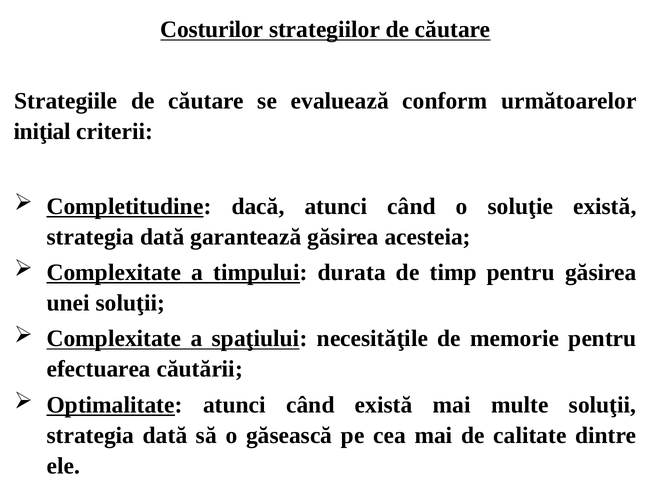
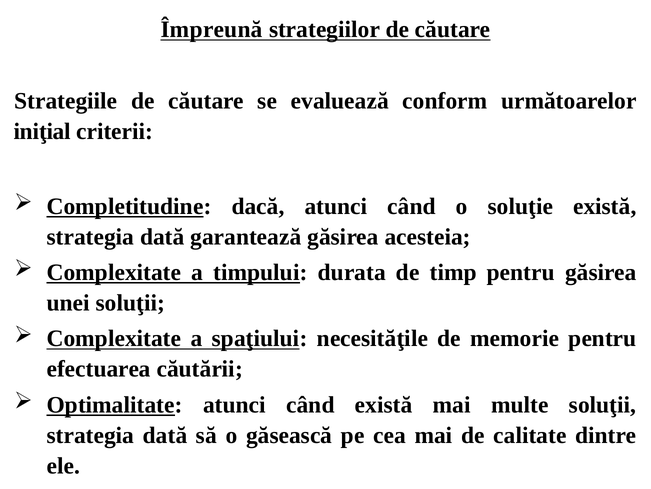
Costurilor: Costurilor -> Împreună (212, 30)
